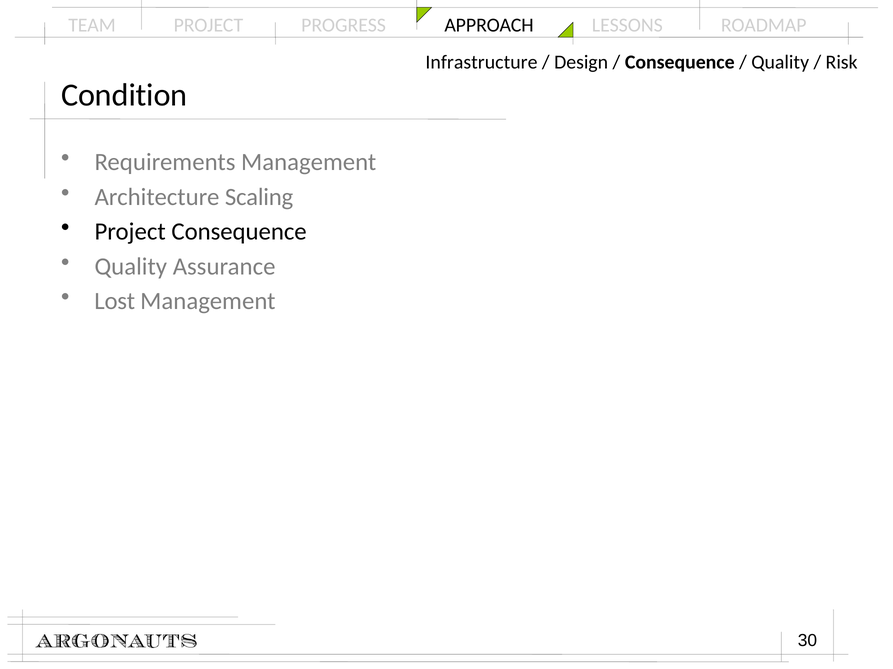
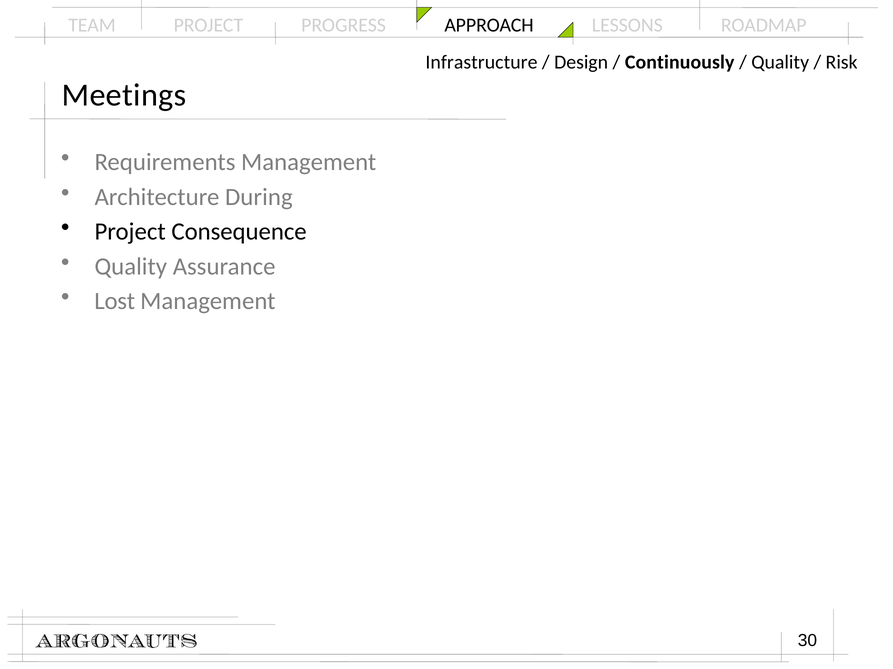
Consequence: Consequence -> Continuously (680, 62)
Condition: Condition -> Meetings (124, 95)
Scaling: Scaling -> During (259, 197)
